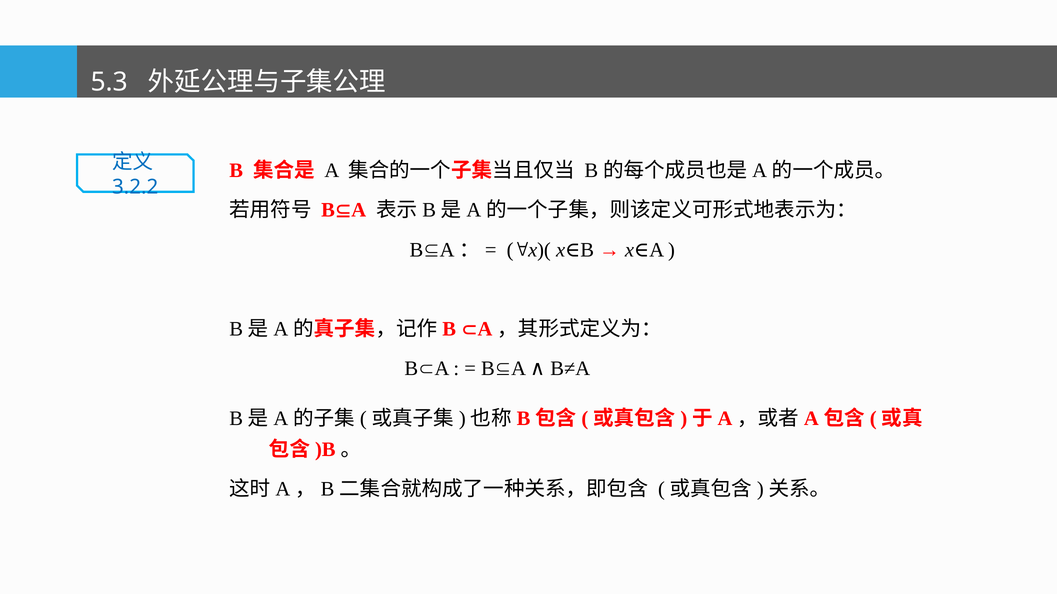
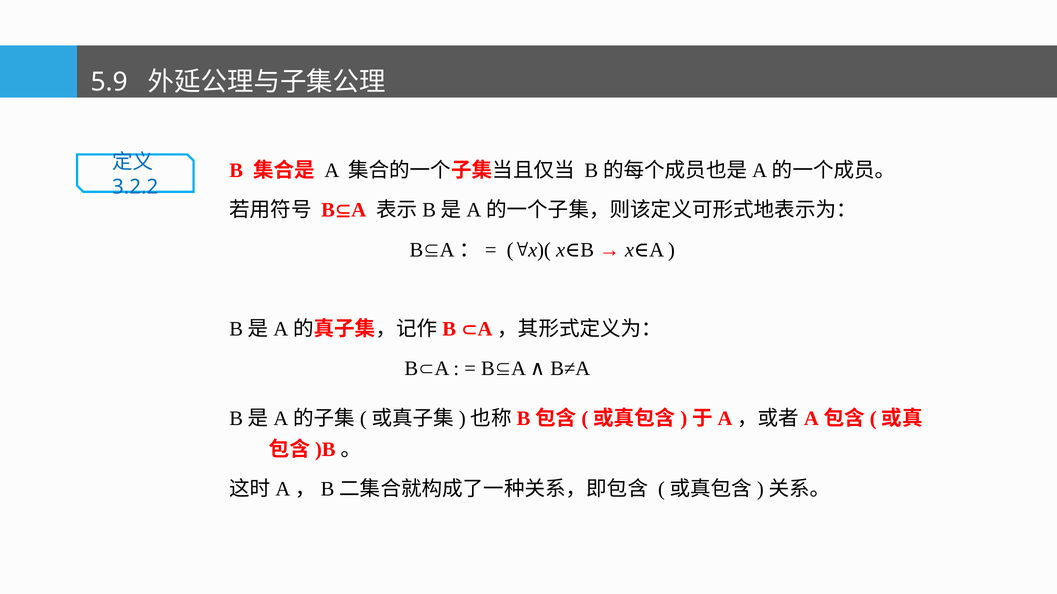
5.3: 5.3 -> 5.9 (109, 82)
